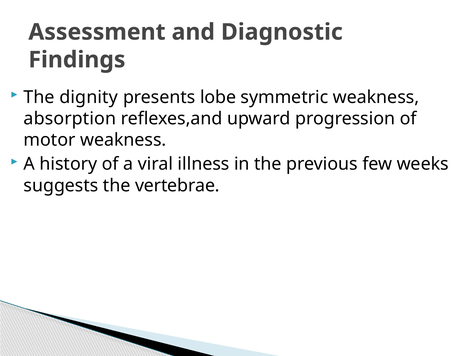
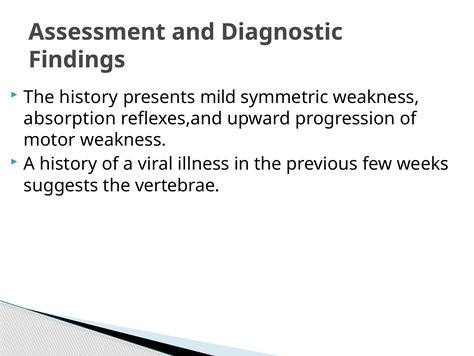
The dignity: dignity -> history (89, 97)
lobe: lobe -> mild (218, 97)
